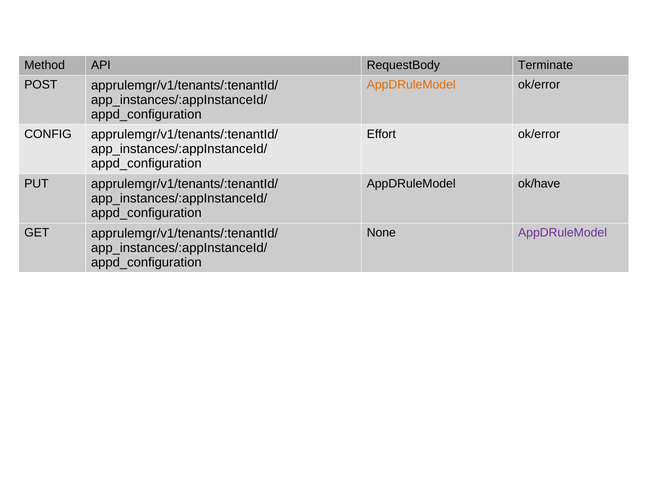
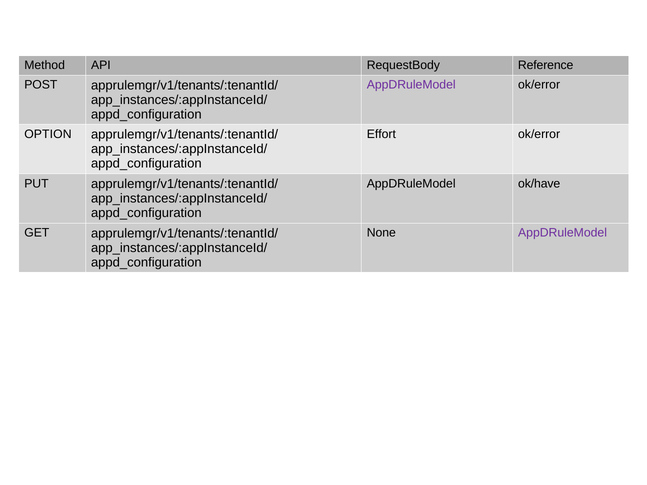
Terminate: Terminate -> Reference (546, 65)
AppDRuleModel colour: orange -> purple (411, 85)
CONFIG: CONFIG -> OPTION (48, 134)
